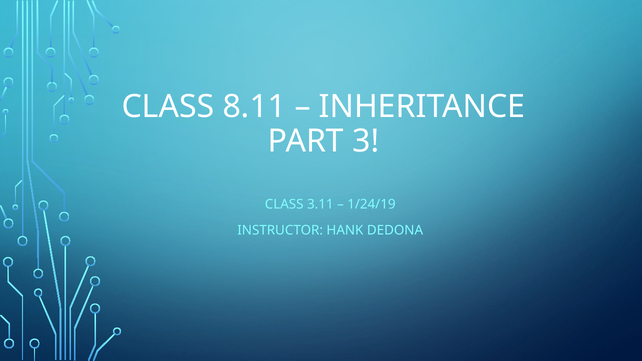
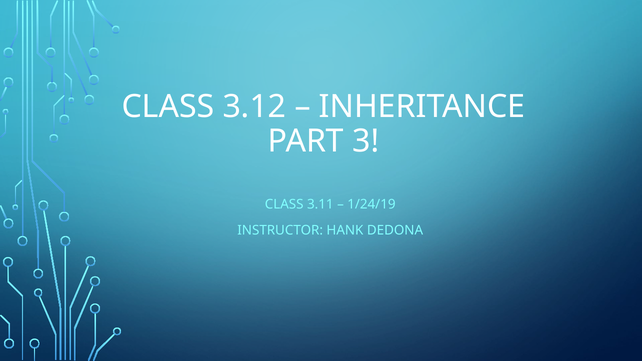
8.11: 8.11 -> 3.12 (254, 107)
